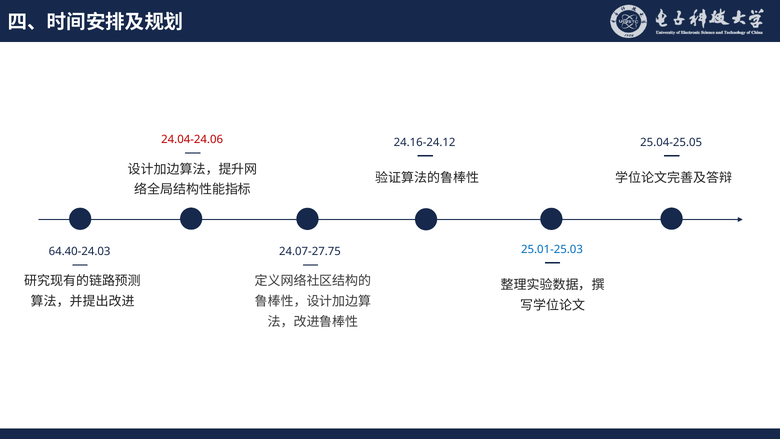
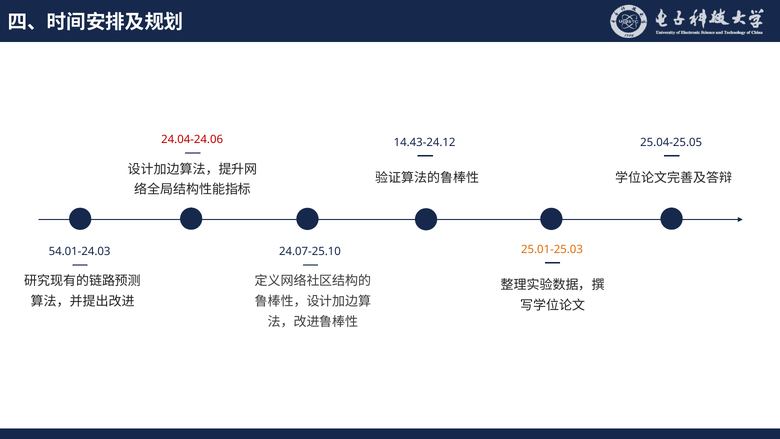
24.16-24.12: 24.16-24.12 -> 14.43-24.12 (425, 142)
25.01-25.03 colour: blue -> orange (552, 249)
64.40-24.03: 64.40-24.03 -> 54.01-24.03 (80, 251)
24.07-27.75: 24.07-27.75 -> 24.07-25.10 (310, 251)
